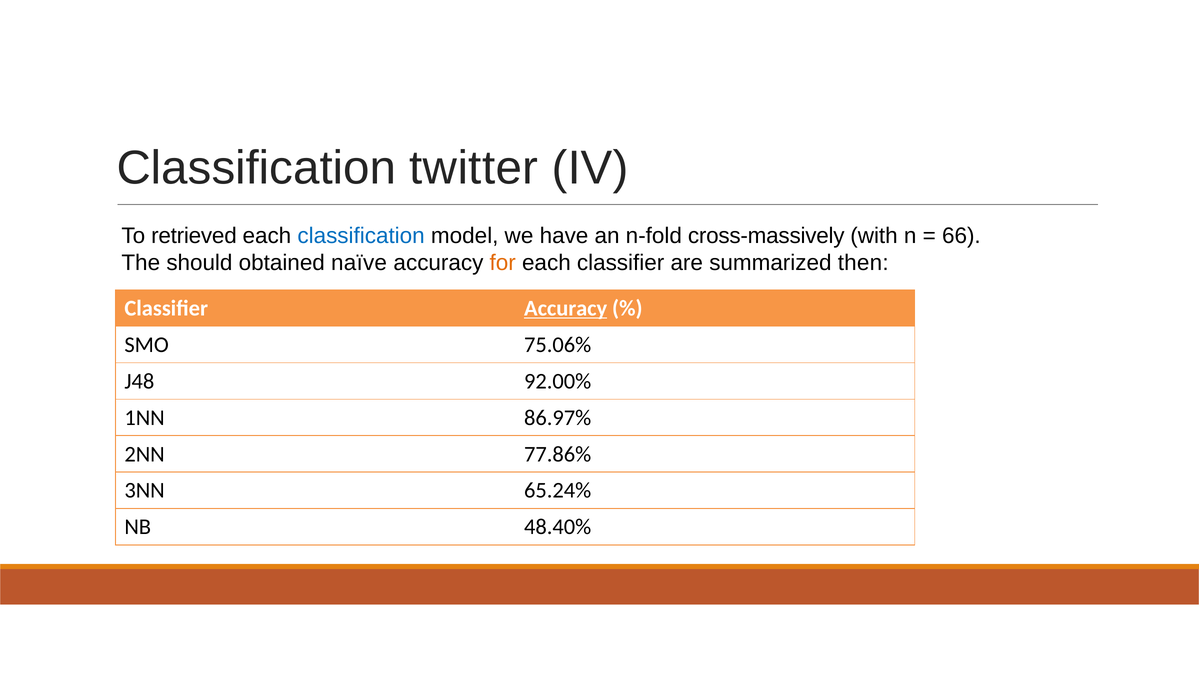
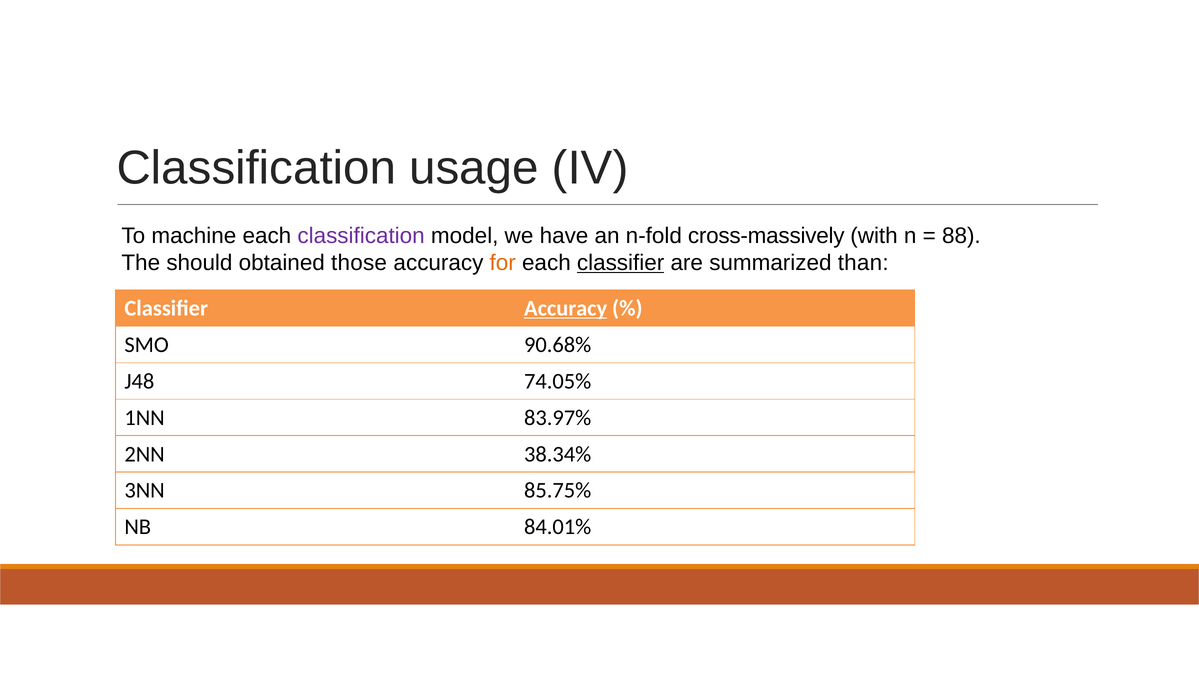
twitter: twitter -> usage (474, 168)
retrieved: retrieved -> machine (194, 236)
classification colour: blue -> purple (361, 236)
66: 66 -> 88 (961, 236)
naïve: naïve -> those (359, 263)
classifier underline: none -> present (621, 263)
then: then -> than (863, 263)
75.06%: 75.06% -> 90.68% (558, 345)
92.00%: 92.00% -> 74.05% (558, 381)
86.97%: 86.97% -> 83.97% (558, 418)
77.86%: 77.86% -> 38.34% (558, 454)
65.24%: 65.24% -> 85.75% (558, 491)
48.40%: 48.40% -> 84.01% (558, 527)
